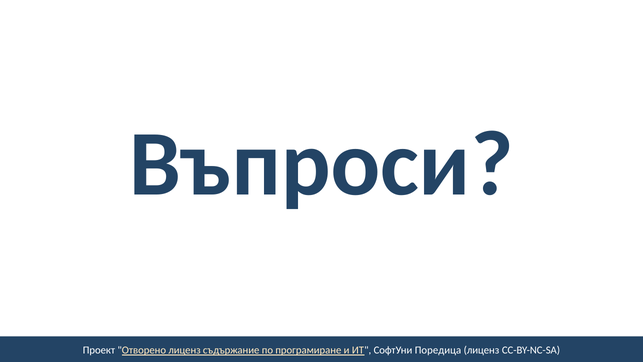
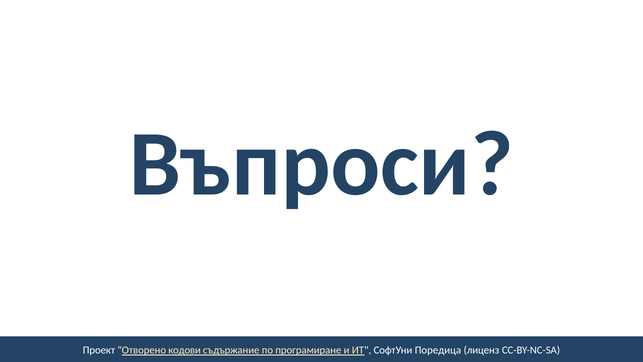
Отворено лиценз: лиценз -> кодови (185, 350)
